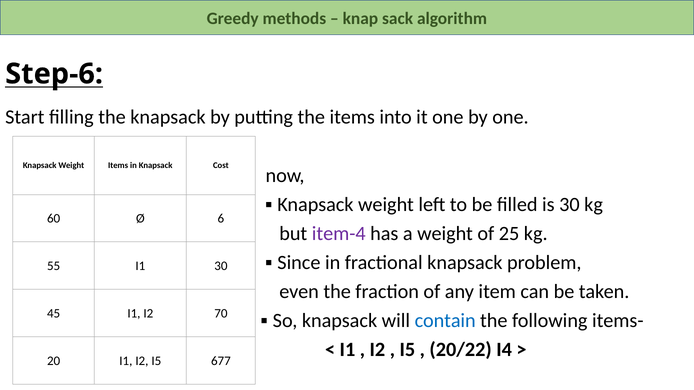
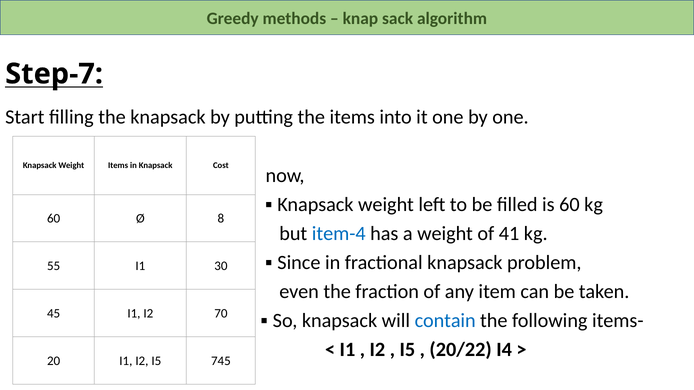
Step-6: Step-6 -> Step-7 (54, 74)
is 30: 30 -> 60 (569, 205)
6: 6 -> 8 (221, 219)
item-4 colour: purple -> blue (339, 234)
25: 25 -> 41 (509, 234)
677: 677 -> 745 (221, 361)
